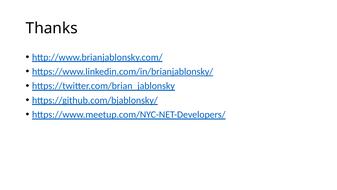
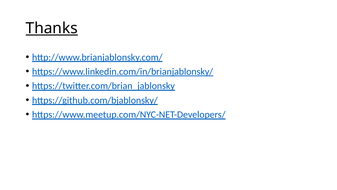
Thanks underline: none -> present (52, 28)
